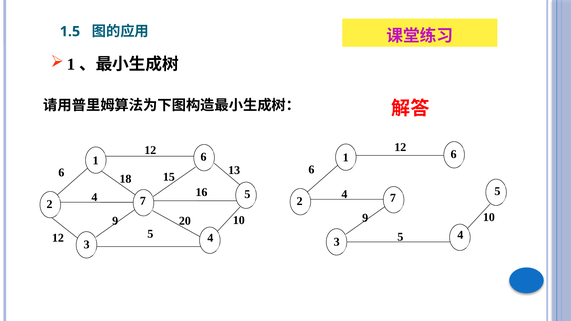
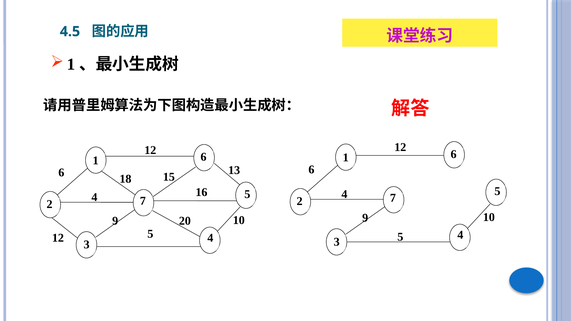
1.5: 1.5 -> 4.5 (70, 32)
